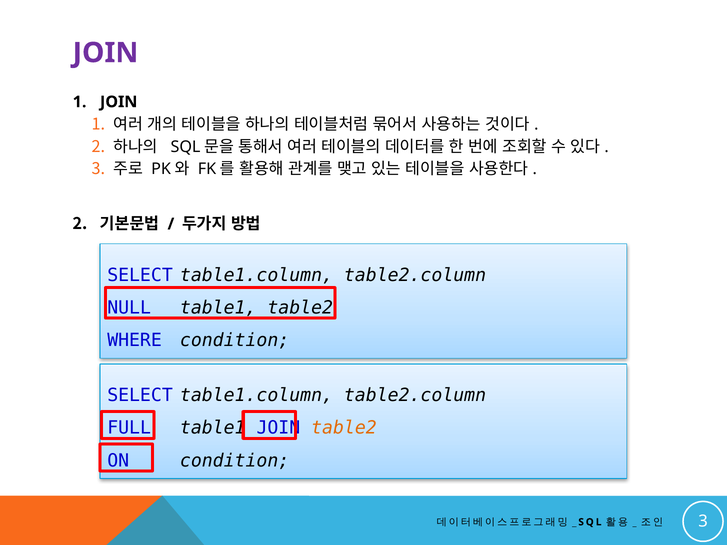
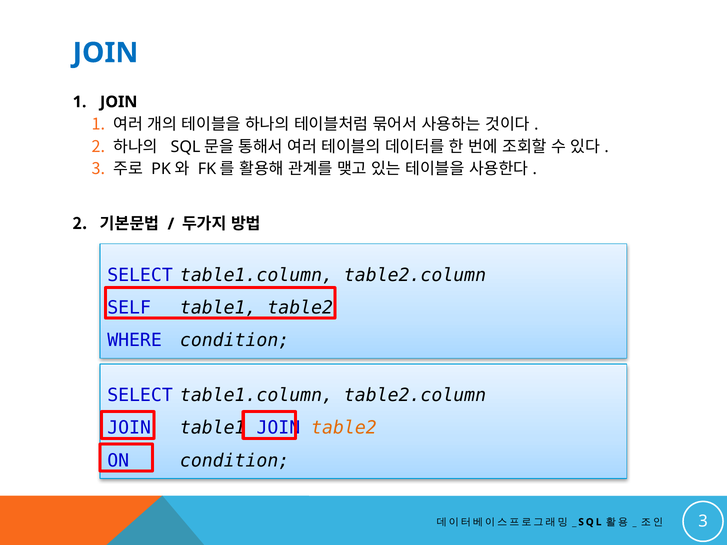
JOIN colour: purple -> blue (106, 53)
NULL: NULL -> SELF (129, 308)
FULL: FULL -> JOIN (129, 428)
